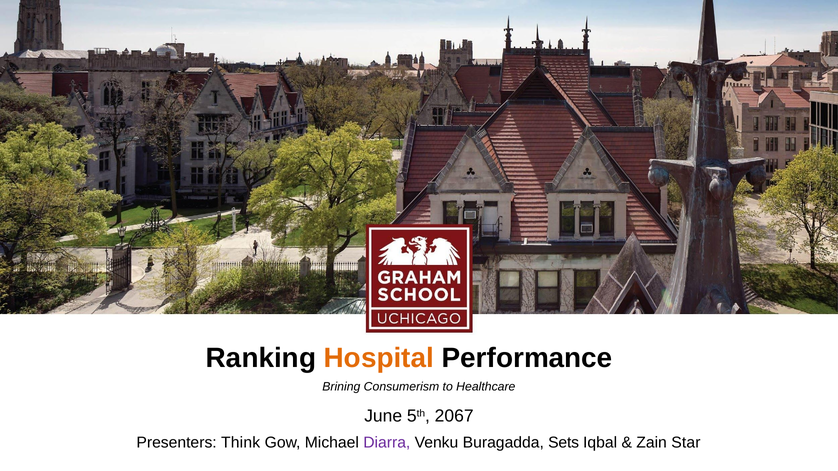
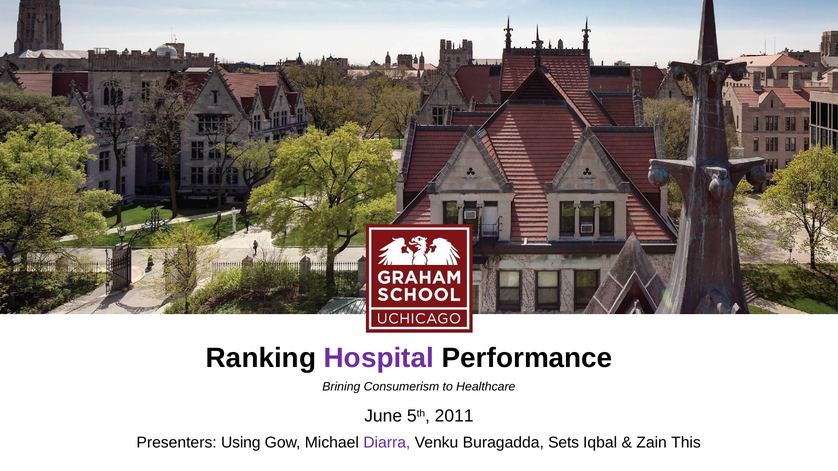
Hospital colour: orange -> purple (379, 358)
2067: 2067 -> 2011 (454, 416)
Think: Think -> Using (241, 443)
Star: Star -> This (686, 443)
